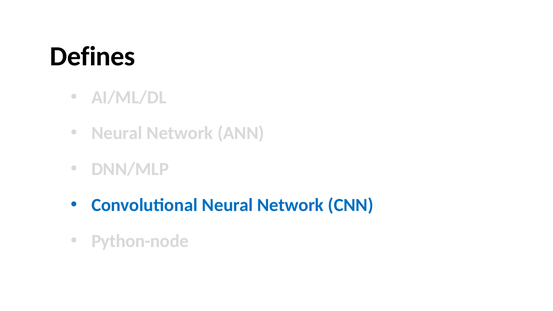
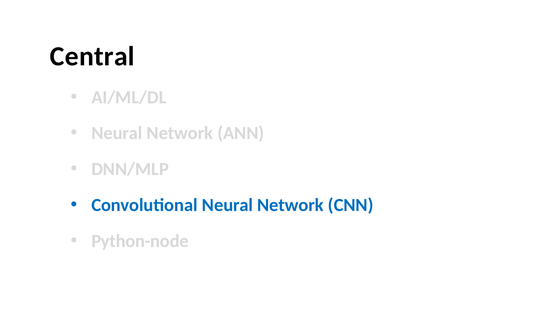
Defines: Defines -> Central (92, 56)
